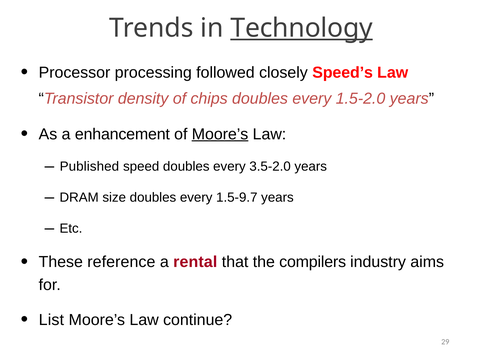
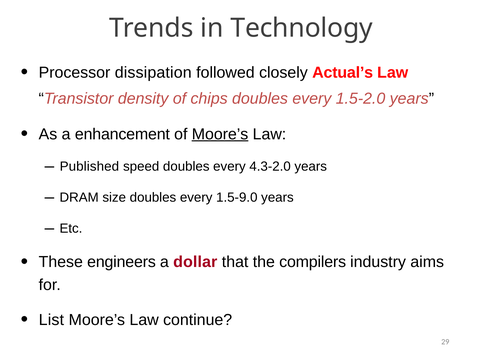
Technology underline: present -> none (302, 28)
processing: processing -> dissipation (153, 73)
Speed’s: Speed’s -> Actual’s (343, 73)
3.5-2.0: 3.5-2.0 -> 4.3-2.0 (270, 167)
1.5-9.7: 1.5-9.7 -> 1.5-9.0 (237, 198)
reference: reference -> engineers (121, 262)
rental: rental -> dollar (195, 262)
